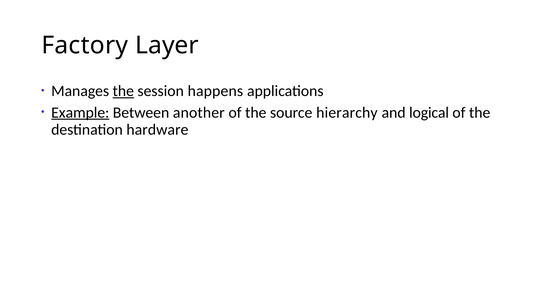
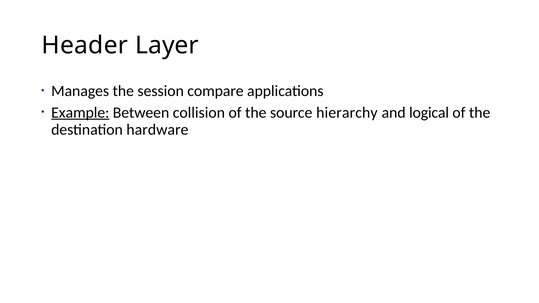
Factory: Factory -> Header (85, 45)
the underline: present -> none (123, 91)
happens: happens -> compare (215, 91)
another: another -> collision (199, 113)
